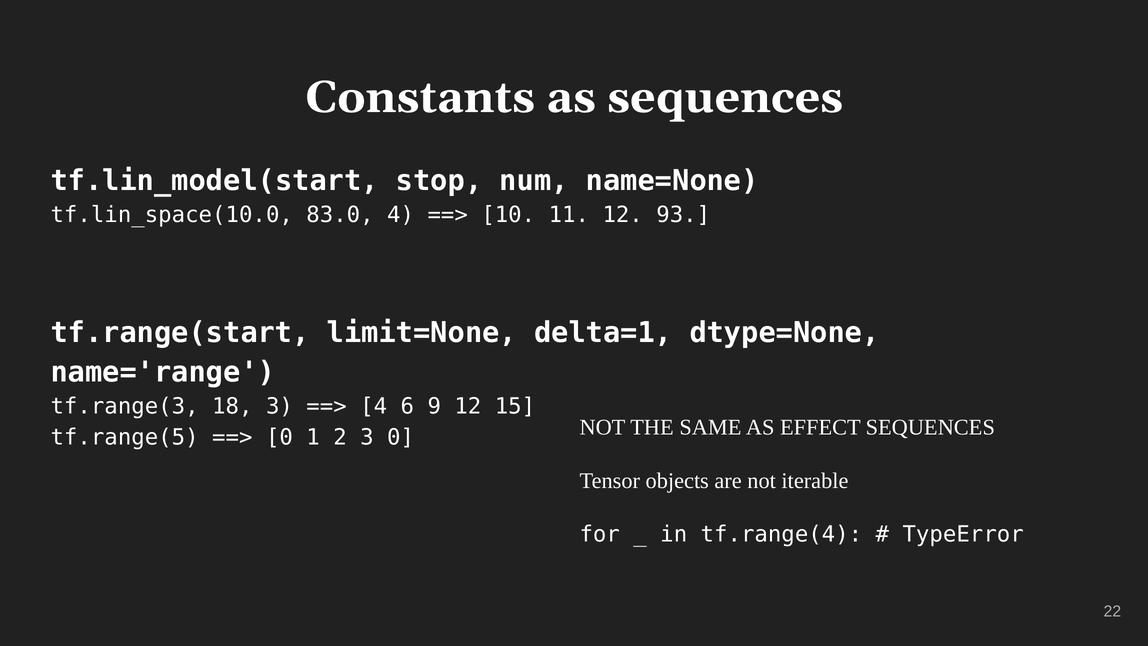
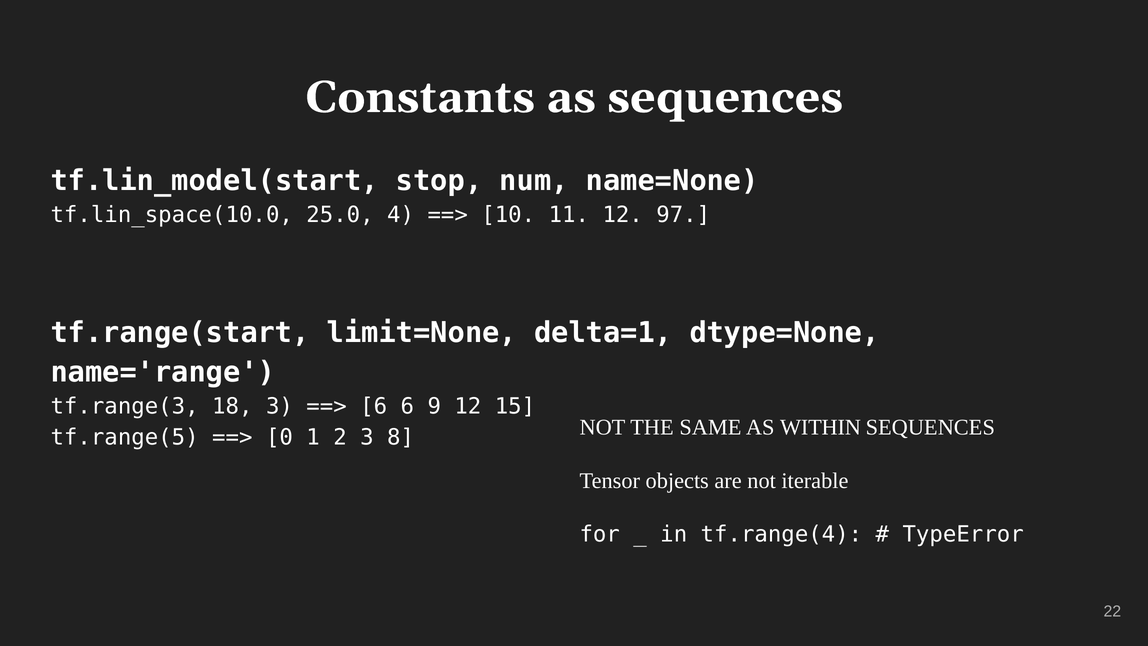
83.0: 83.0 -> 25.0 (340, 215)
93: 93 -> 97 (683, 215)
4: 4 -> 6 (374, 406)
3 0: 0 -> 8 (400, 437)
EFFECT: EFFECT -> WITHIN (820, 427)
